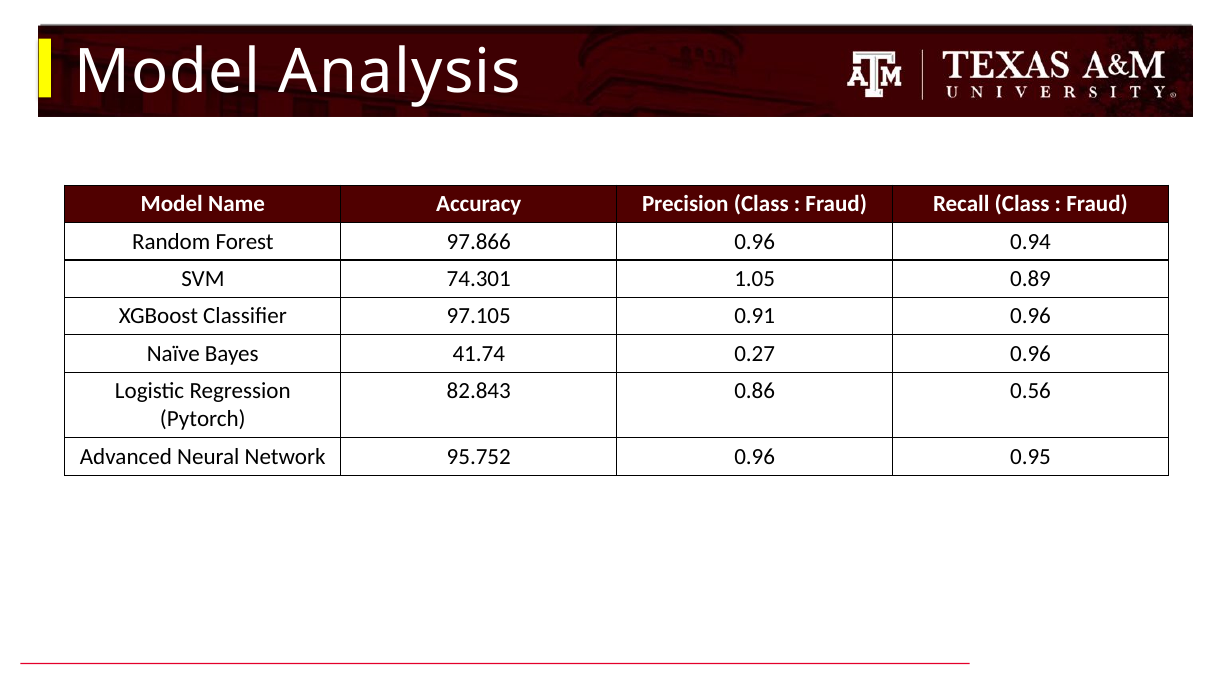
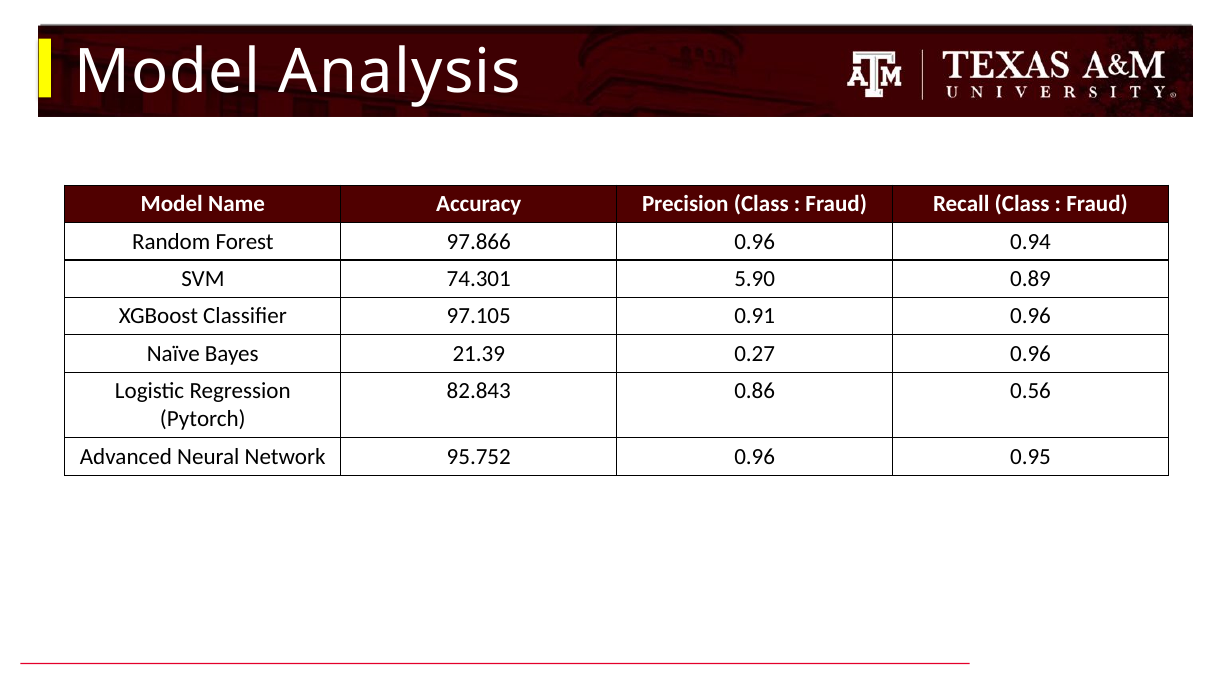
1.05: 1.05 -> 5.90 (755, 279)
41.74: 41.74 -> 21.39 (479, 354)
